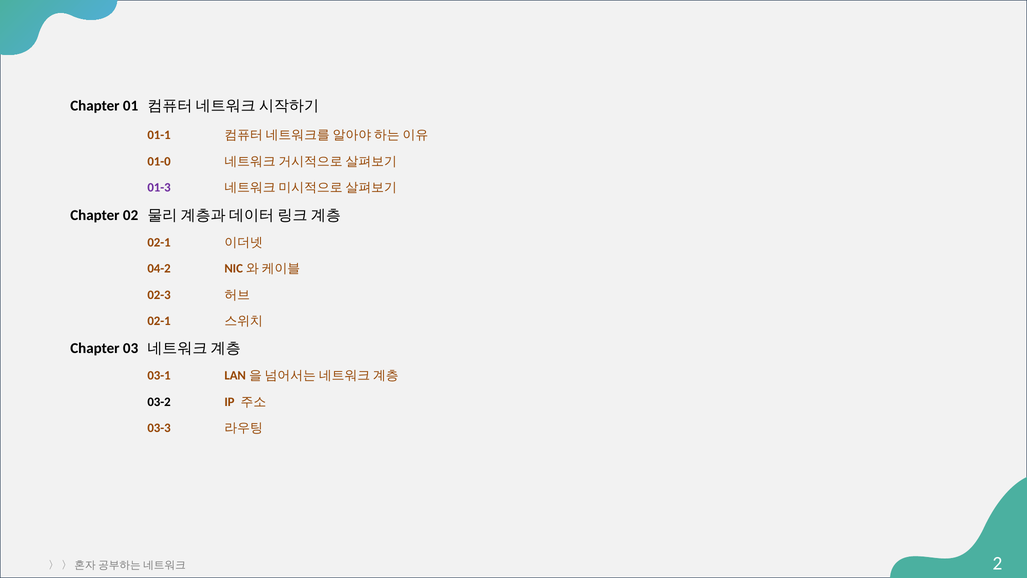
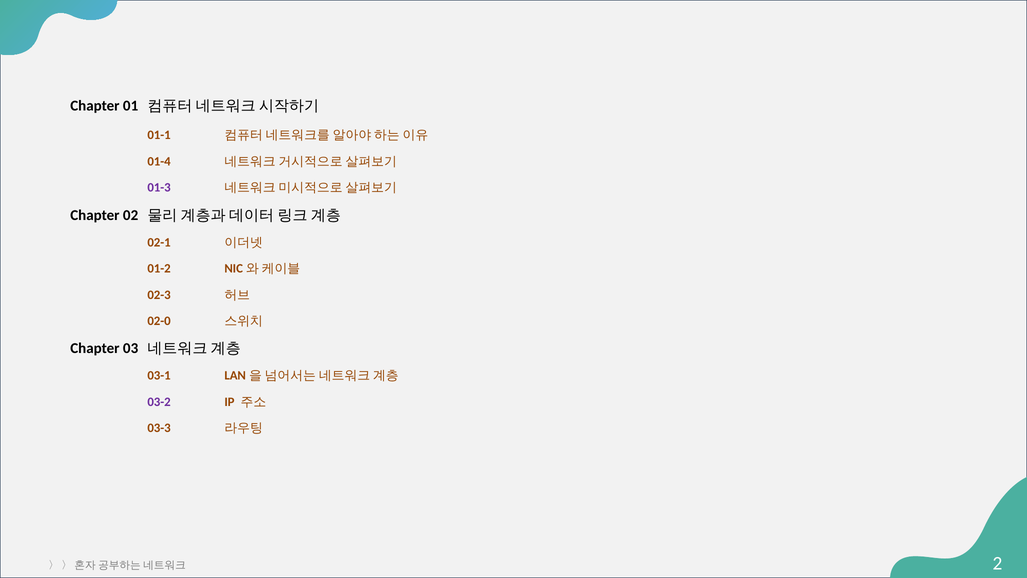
01-0: 01-0 -> 01-4 (159, 162)
04-2: 04-2 -> 01-2 (159, 269)
02-1: 02-1 -> 02-0 (159, 321)
03-2 colour: black -> purple (159, 402)
